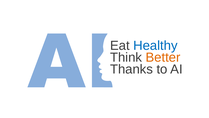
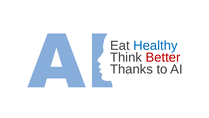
Better colour: orange -> red (163, 57)
